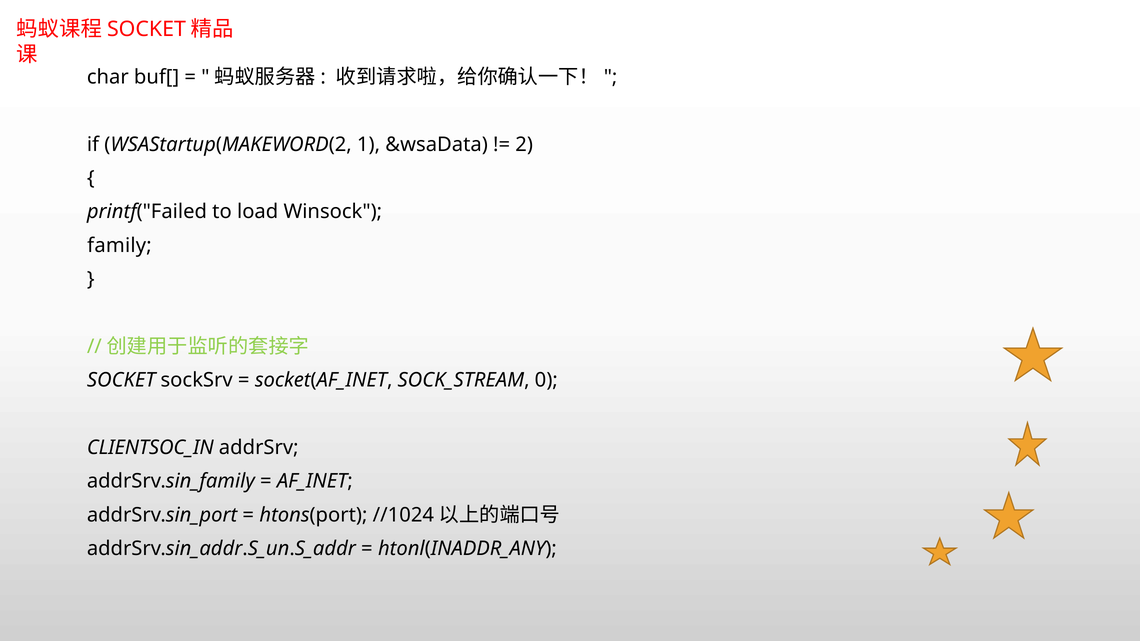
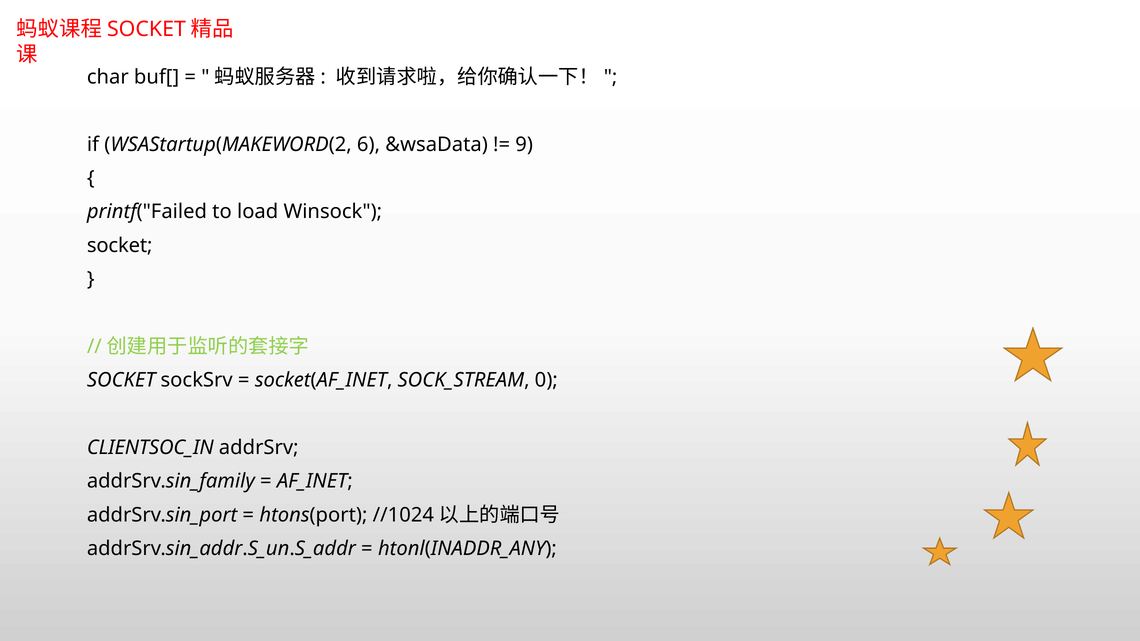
1: 1 -> 6 (369, 144)
2: 2 -> 9 (524, 144)
family: family -> socket (120, 246)
